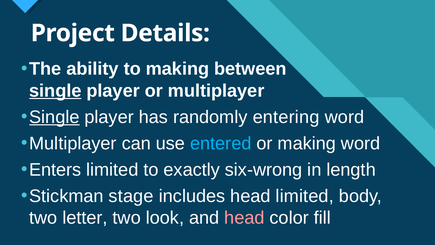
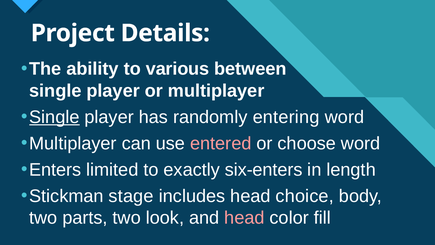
to making: making -> various (178, 69)
single underline: present -> none (55, 91)
entered colour: light blue -> pink (221, 143)
or making: making -> choose (307, 143)
six-wrong: six-wrong -> six-enters (264, 169)
head limited: limited -> choice (305, 196)
letter: letter -> parts (85, 218)
